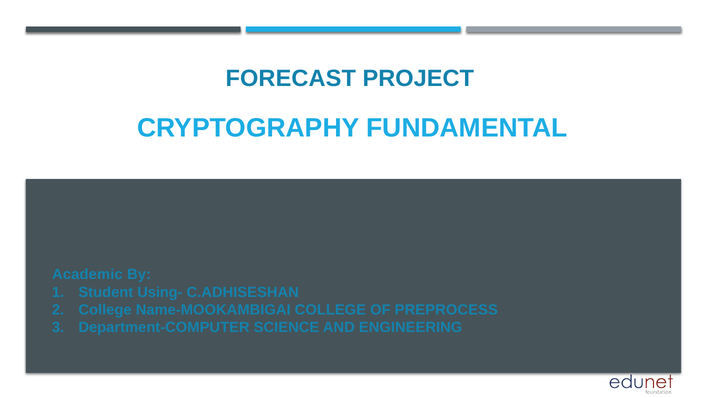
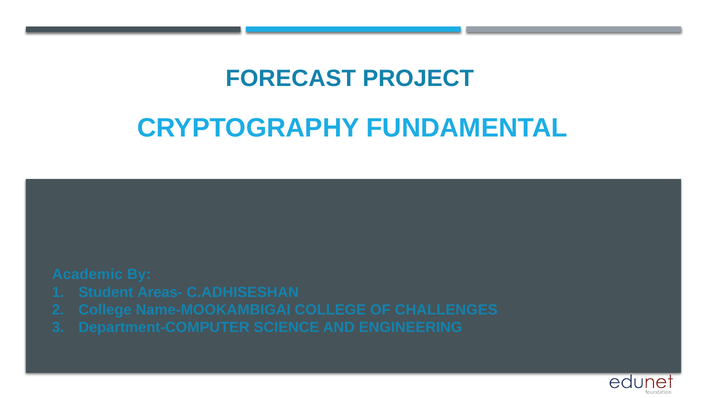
Using-: Using- -> Areas- (160, 292)
PREPROCESS: PREPROCESS -> CHALLENGES (446, 310)
